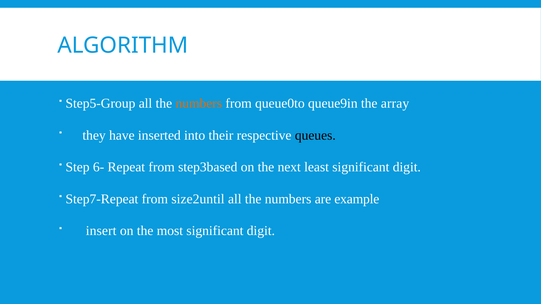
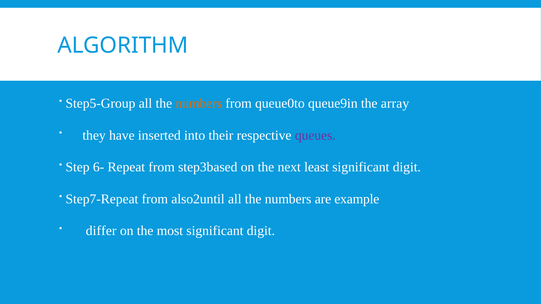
queues colour: black -> purple (315, 135)
size2until: size2until -> also2until (198, 199)
insert: insert -> differ (101, 231)
